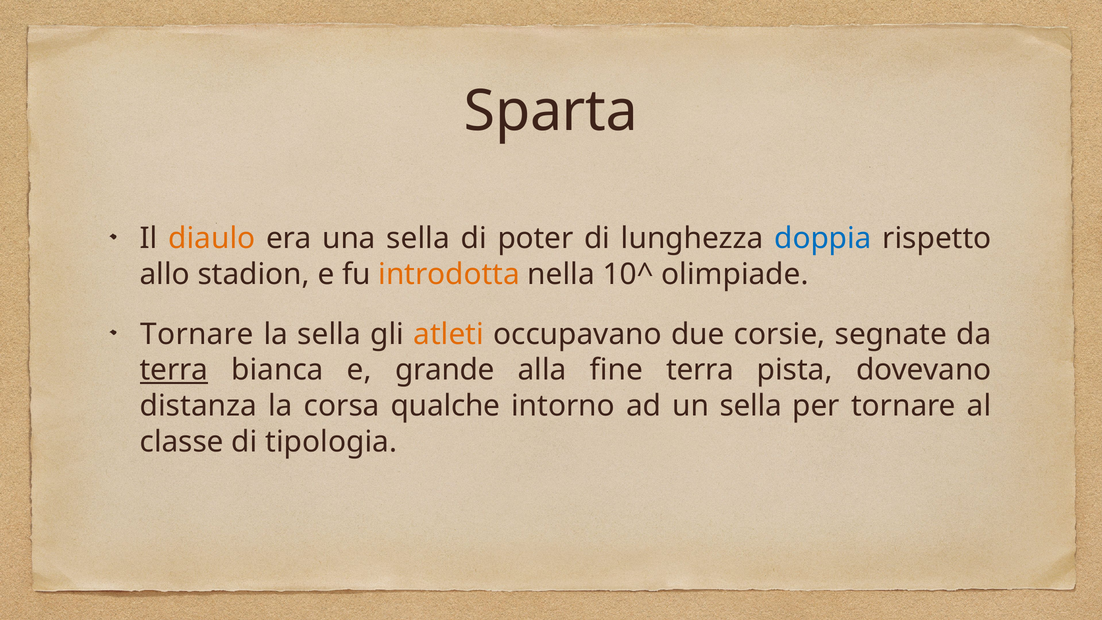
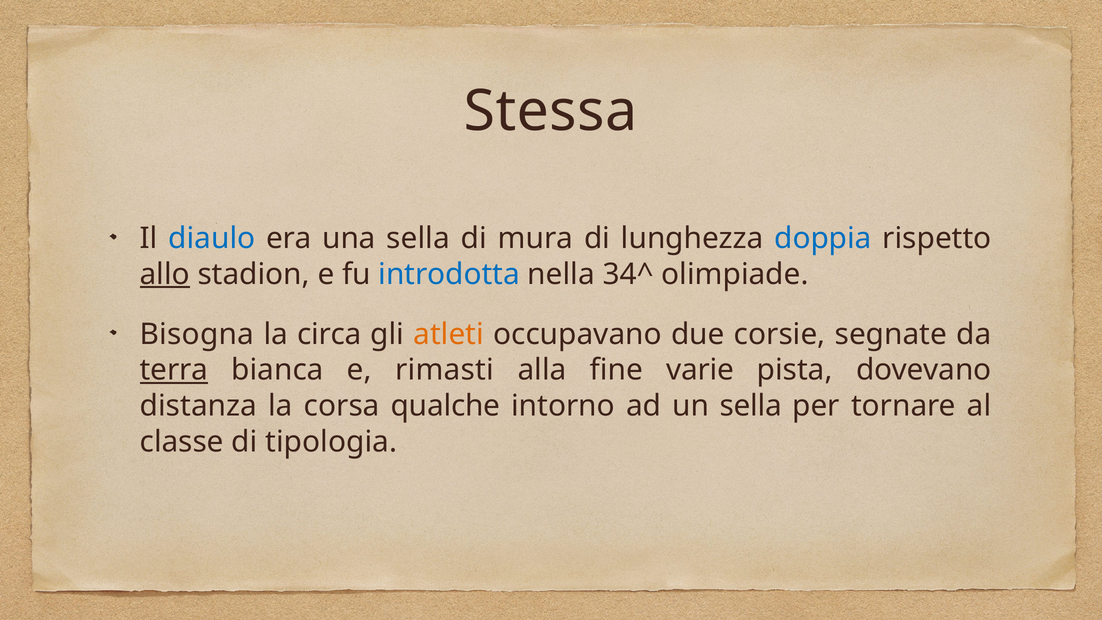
Sparta: Sparta -> Stessa (551, 111)
diaulo colour: orange -> blue (212, 238)
poter: poter -> mura (535, 238)
allo underline: none -> present (165, 274)
introdotta colour: orange -> blue (449, 274)
10^: 10^ -> 34^ (628, 274)
Tornare: Tornare -> Bisogna (197, 334)
la sella: sella -> circa (329, 334)
grande: grande -> rimasti (445, 370)
fine terra: terra -> varie (700, 370)
